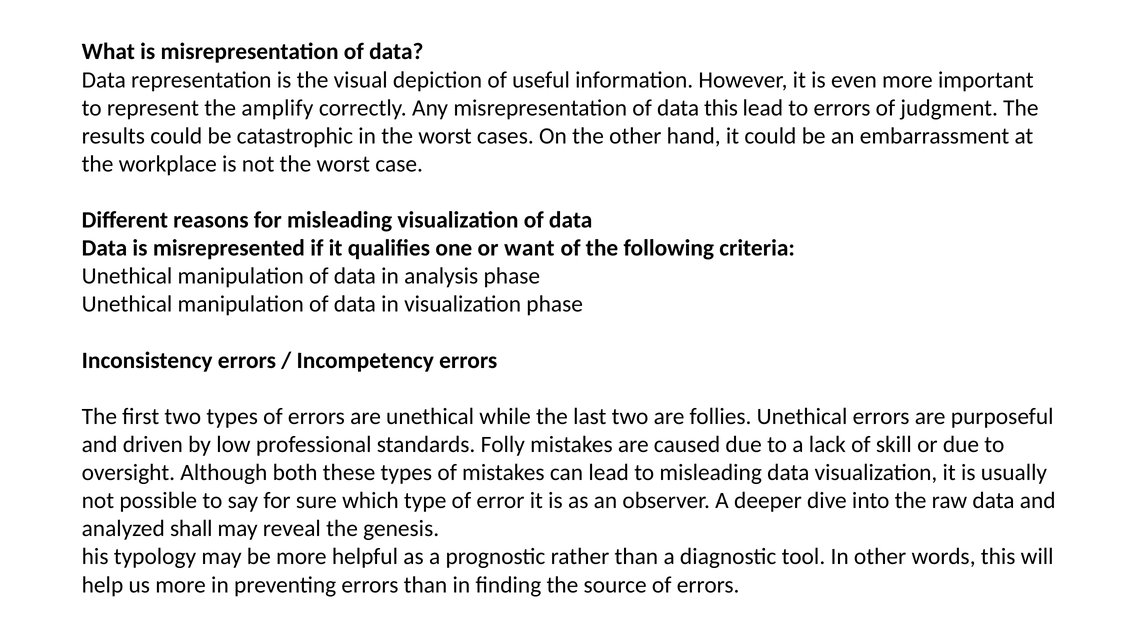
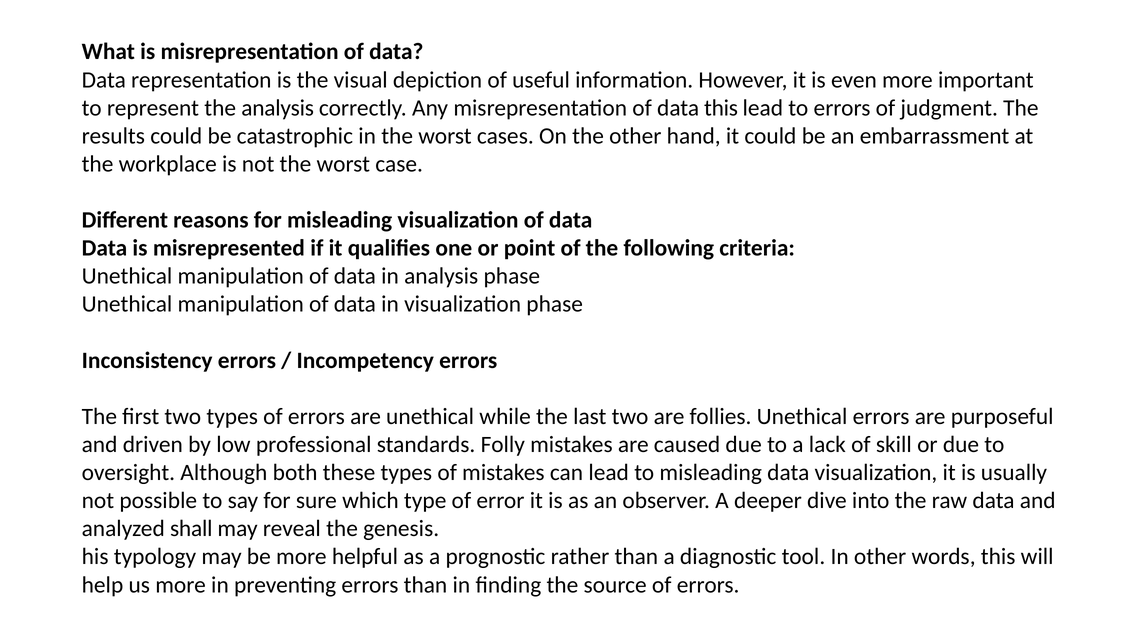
the amplify: amplify -> analysis (278, 108)
want: want -> point (529, 248)
